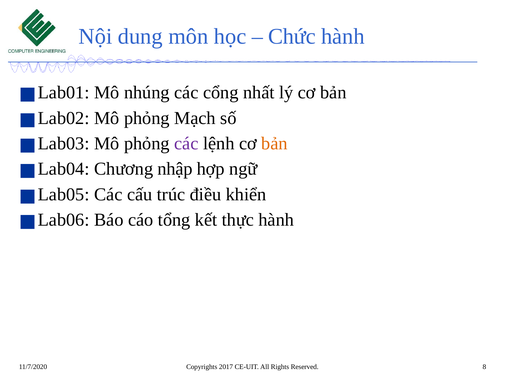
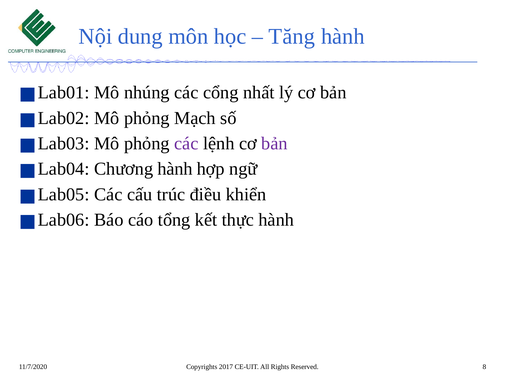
Chức: Chức -> Tăng (292, 37)
bản colour: orange -> purple (274, 144)
Chương nhập: nhập -> hành (175, 169)
